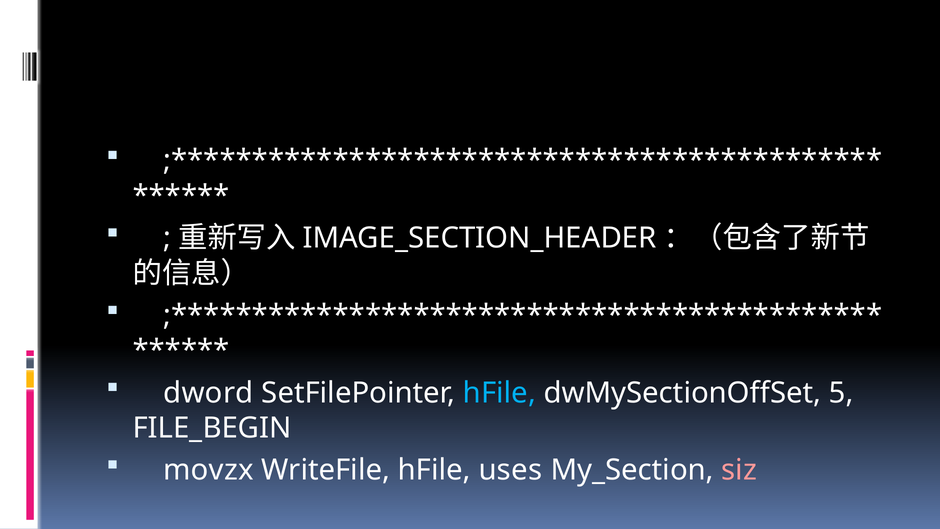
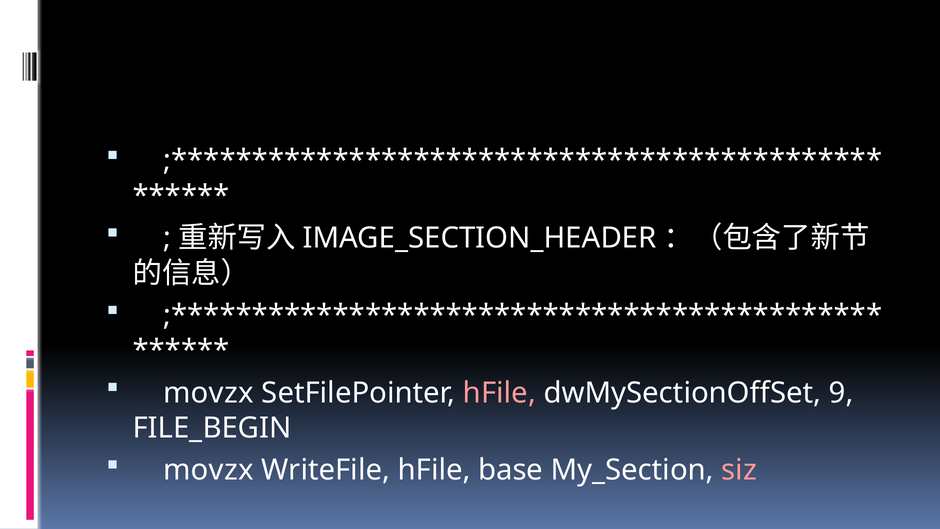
dword: dword -> movzx (208, 393)
hFile colour: light blue -> pink (499, 393)
5: 5 -> 9 (841, 393)
uses: uses -> base (511, 470)
